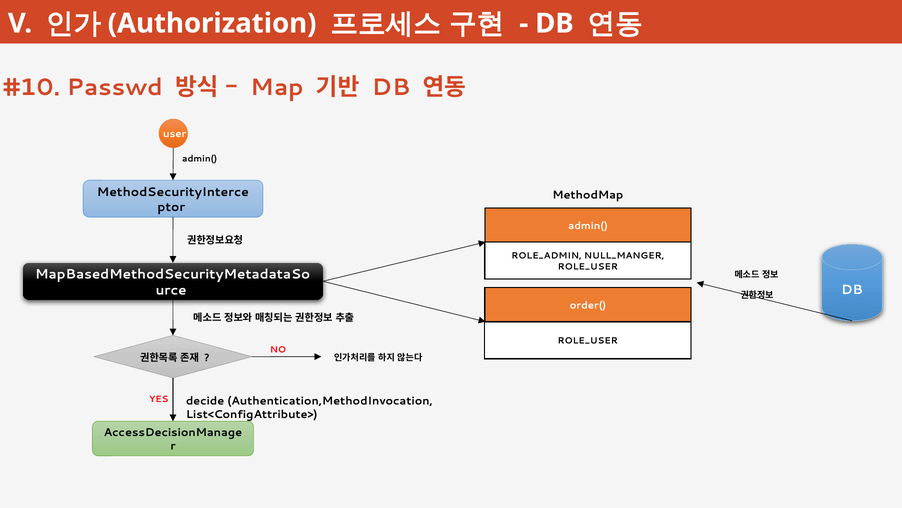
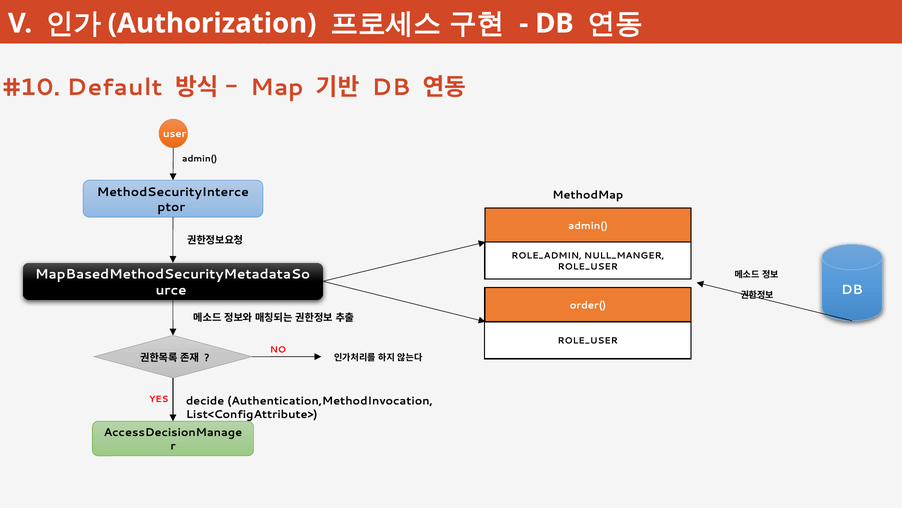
Passwd: Passwd -> Default (115, 87)
